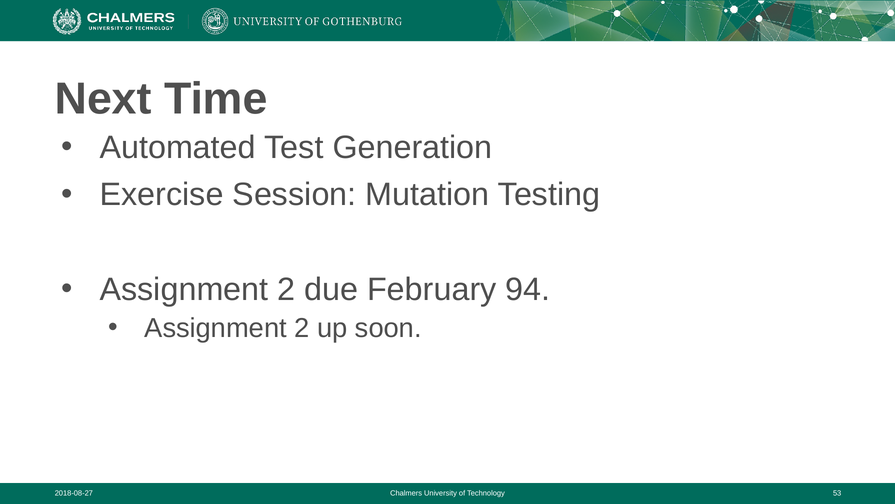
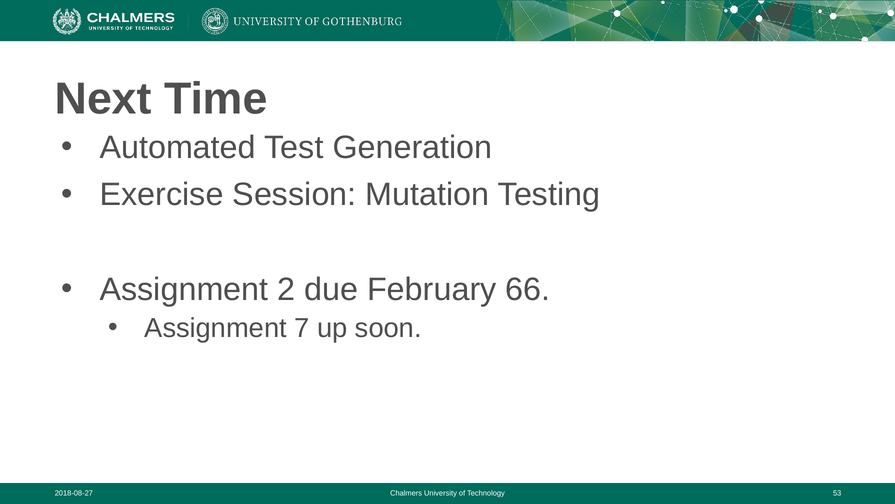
94: 94 -> 66 (528, 289)
2: 2 -> 7 (302, 328)
